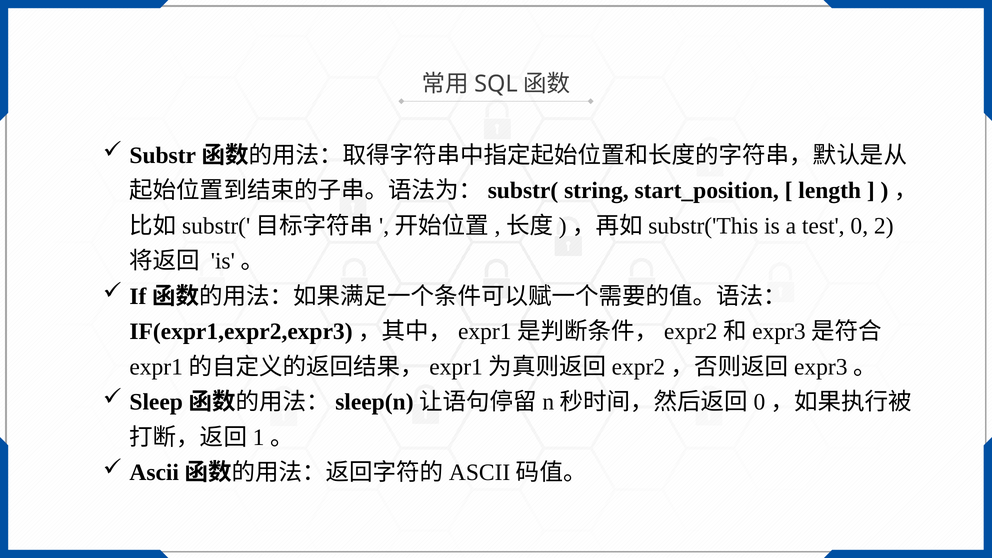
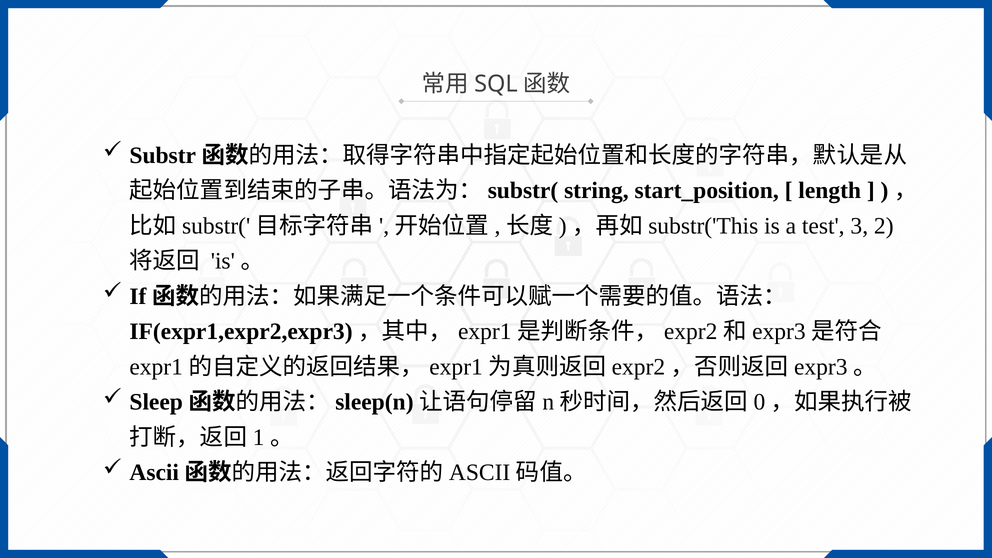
0: 0 -> 3 (859, 226)
